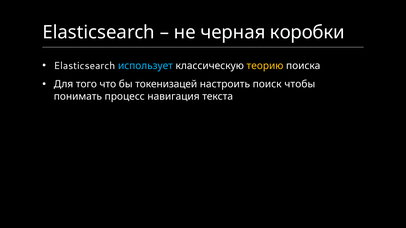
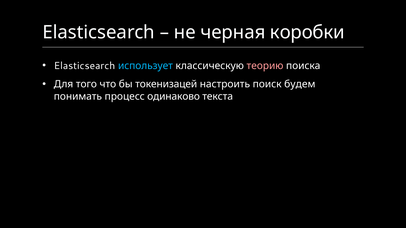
теорию colour: yellow -> pink (265, 66)
чтобы: чтобы -> будем (300, 84)
навигация: навигация -> одинаково (174, 97)
